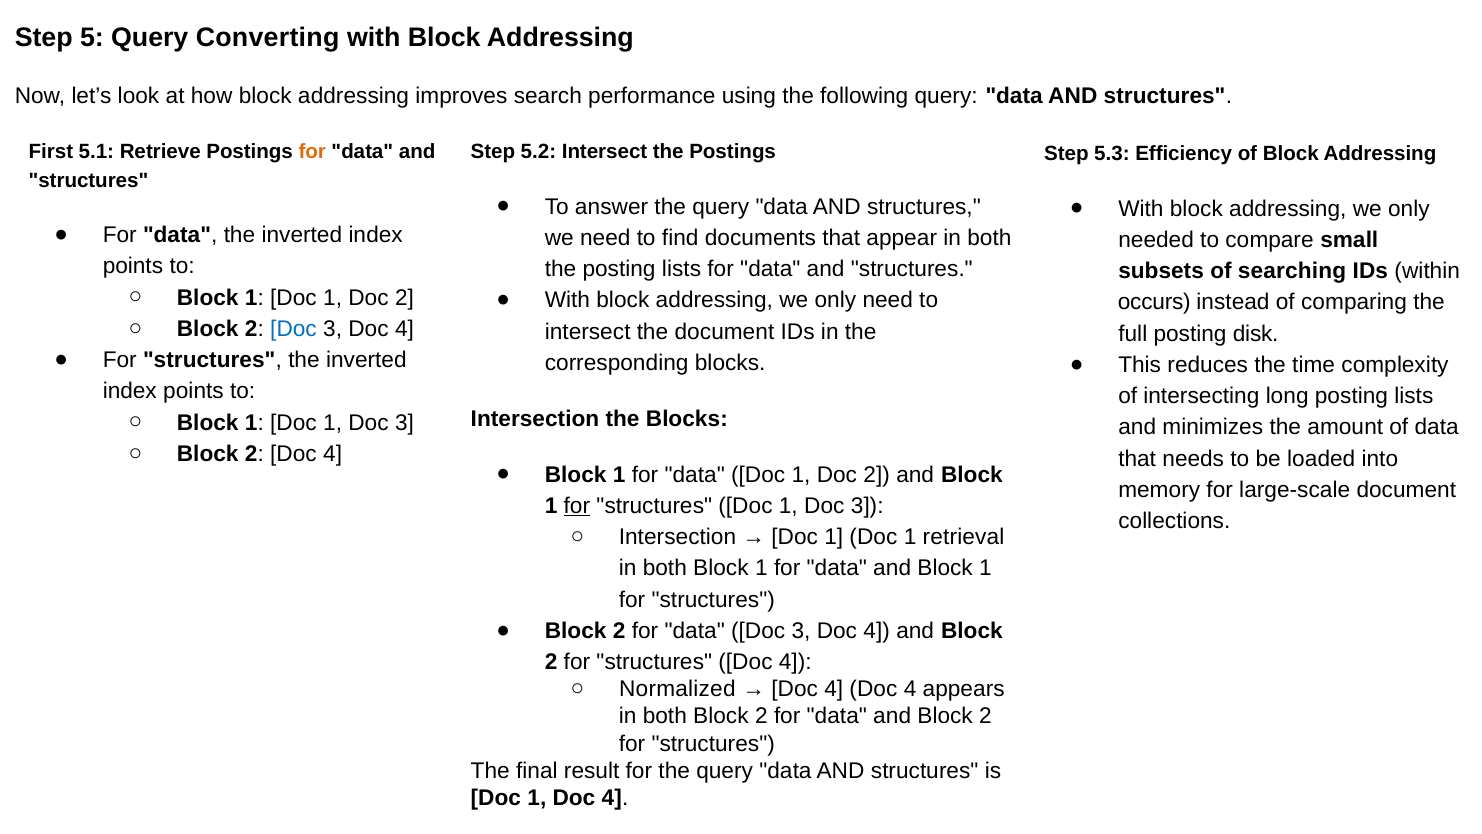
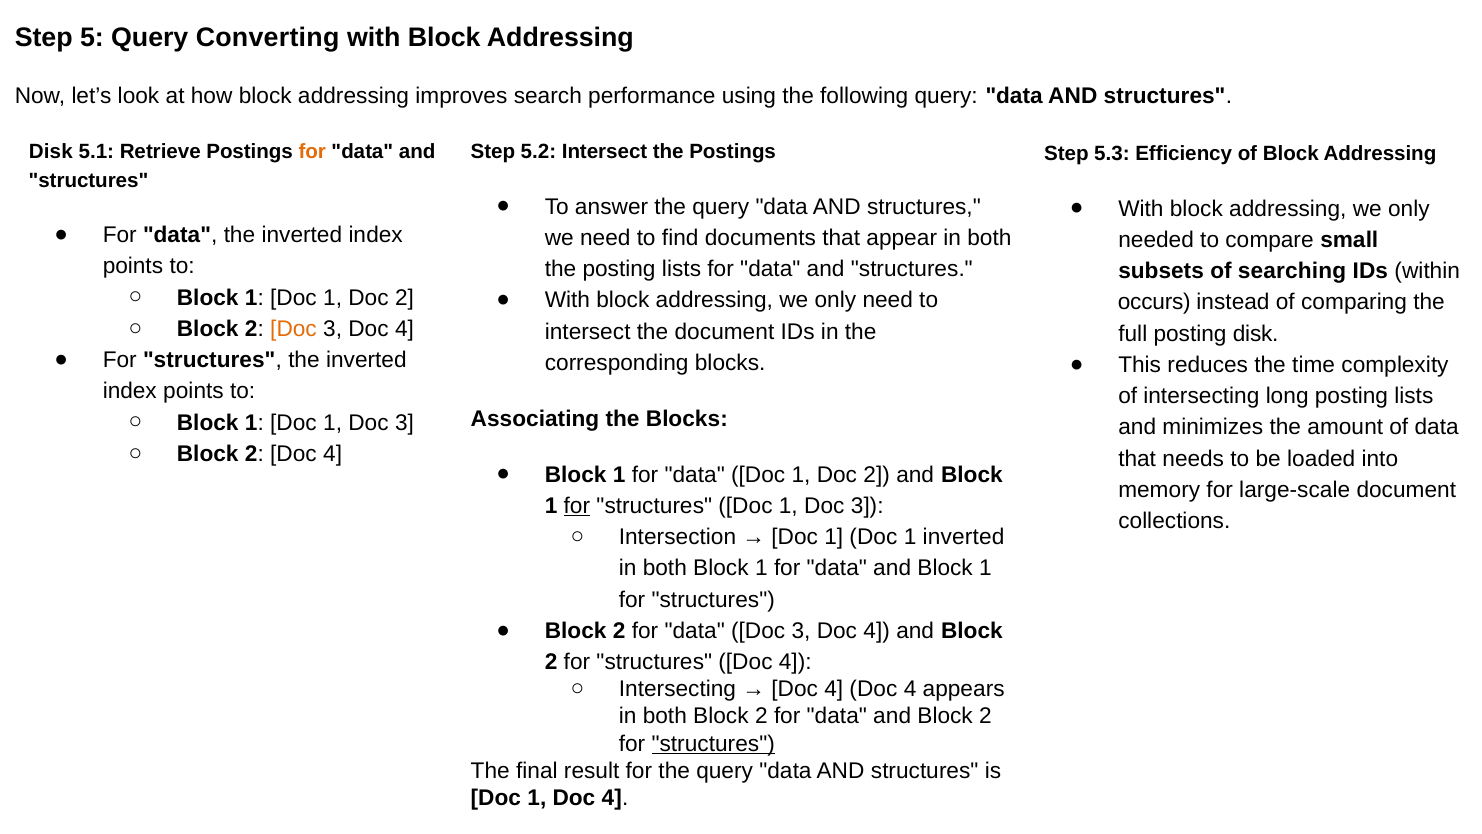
First: First -> Disk (51, 152)
Doc colour: blue -> orange (293, 329)
Intersection: Intersection -> Associating (535, 419)
1 retrieval: retrieval -> inverted (964, 537)
Normalized: Normalized -> Intersecting (678, 689)
structures underline: none -> present (713, 743)
